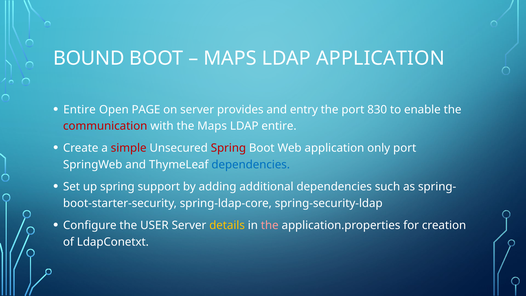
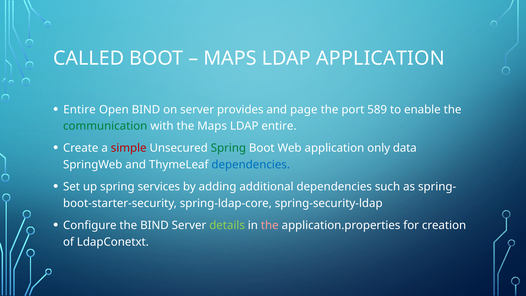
BOUND: BOUND -> CALLED (89, 58)
Open PAGE: PAGE -> BIND (146, 109)
entry: entry -> page (304, 109)
830: 830 -> 589 (377, 109)
communication colour: red -> green (105, 126)
Spring colour: red -> green (228, 148)
only port: port -> data (405, 148)
support: support -> services (159, 187)
the USER: USER -> BIND (154, 225)
details colour: yellow -> light green (227, 225)
